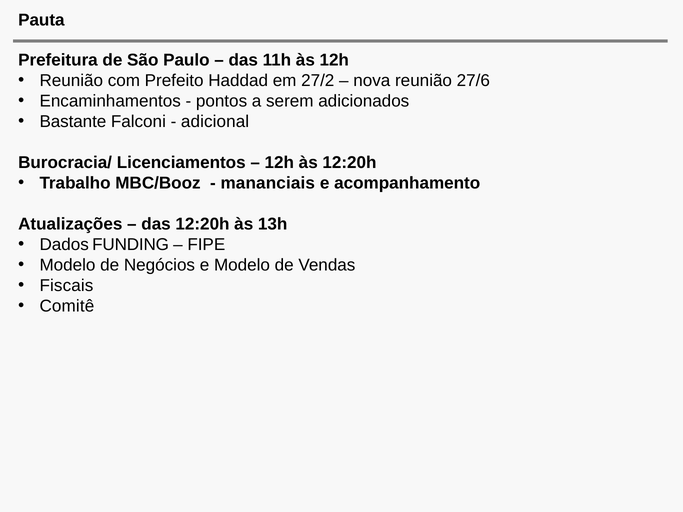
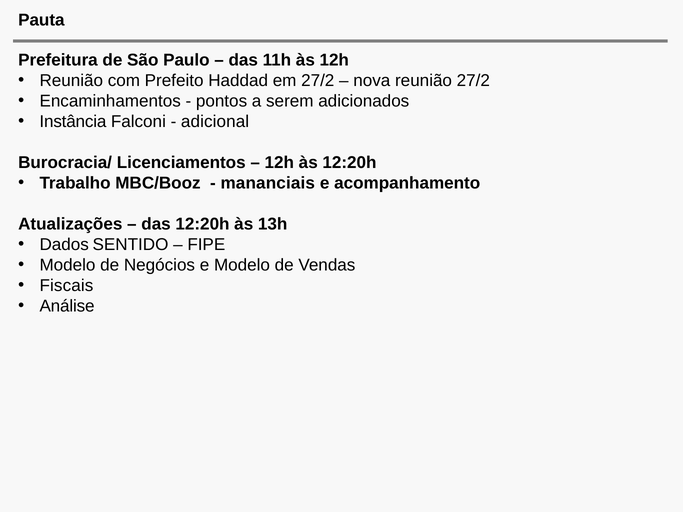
reunião 27/6: 27/6 -> 27/2 (473, 81)
Bastante: Bastante -> Instância (73, 122)
FUNDING: FUNDING -> SENTIDO (130, 245)
Comitê: Comitê -> Análise (67, 306)
